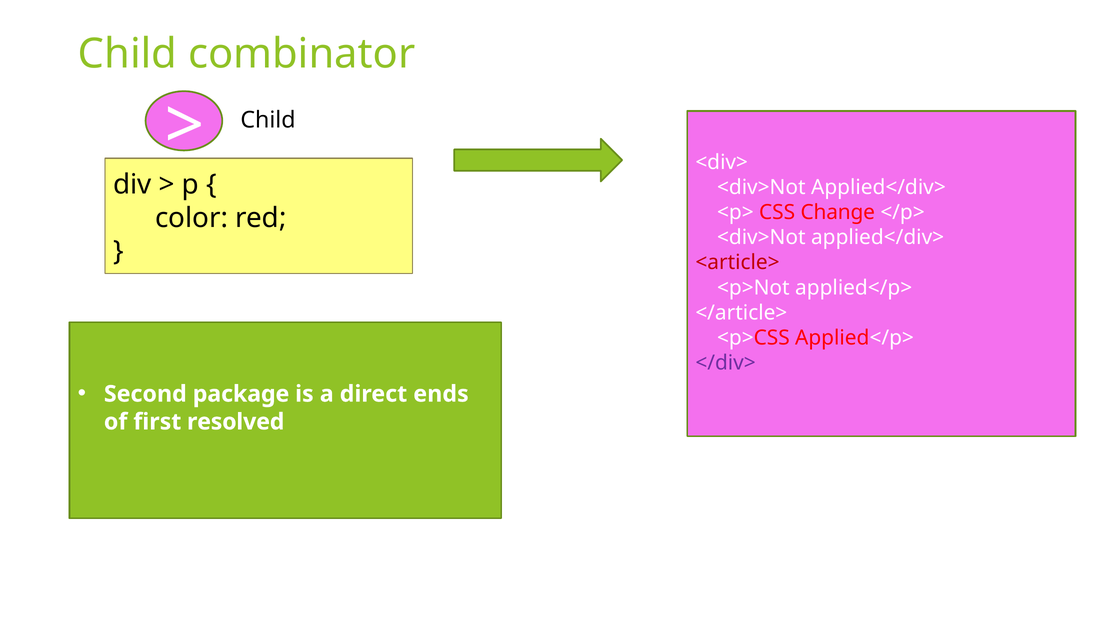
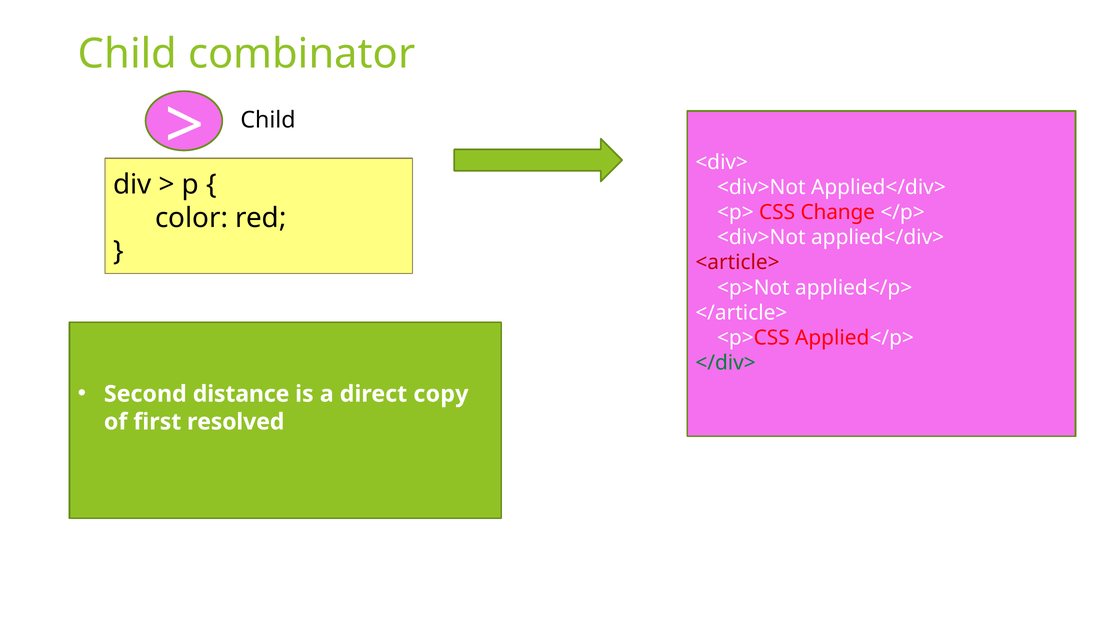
</div> colour: purple -> green (726, 363)
package: package -> distance (241, 394)
ends: ends -> copy (441, 394)
